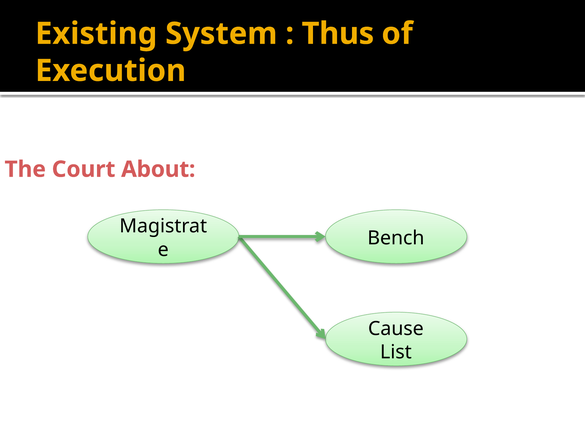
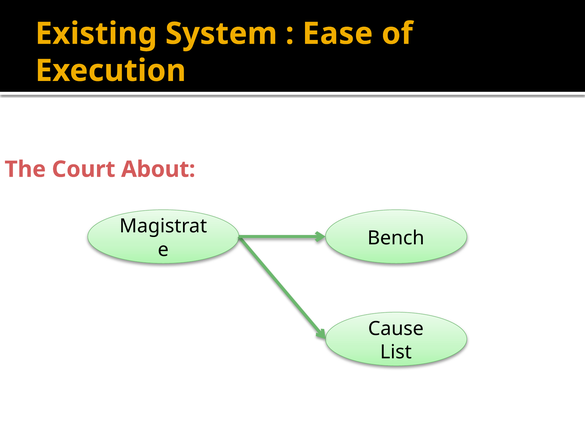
Thus: Thus -> Ease (338, 34)
